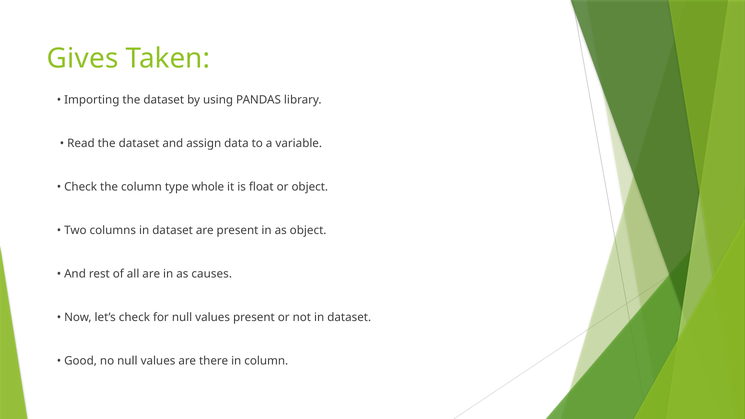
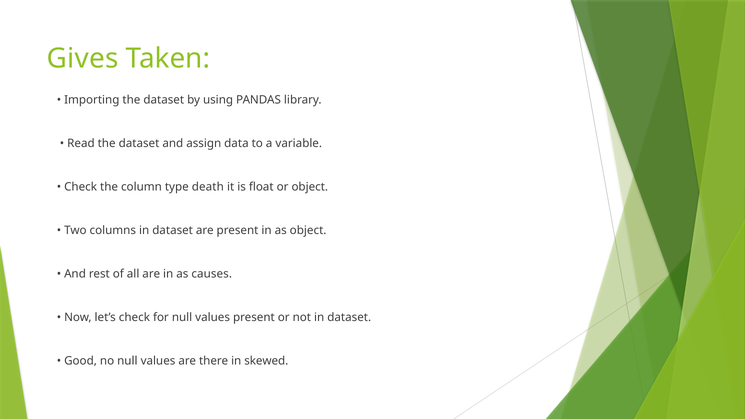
whole: whole -> death (208, 187)
in column: column -> skewed (266, 361)
